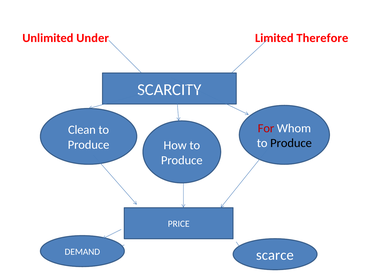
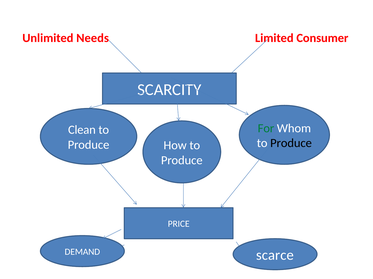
Under: Under -> Needs (93, 38)
Therefore: Therefore -> Consumer (322, 38)
For colour: red -> green (266, 129)
